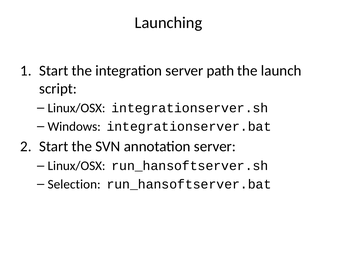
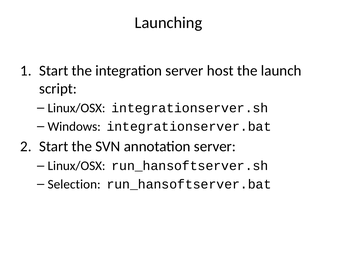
path: path -> host (220, 71)
